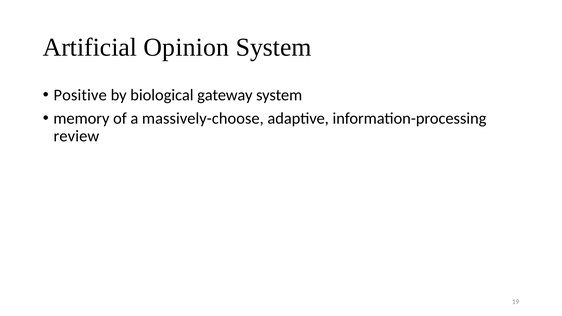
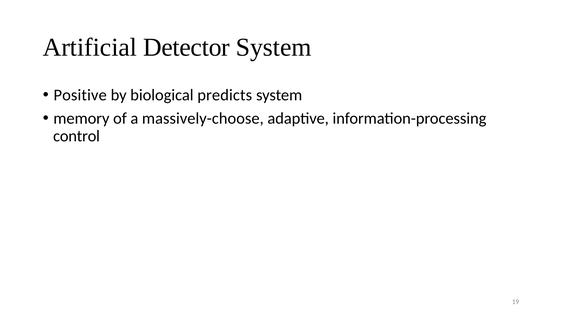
Opinion: Opinion -> Detector (187, 47)
gateway: gateway -> predicts (225, 95)
review: review -> control (77, 136)
